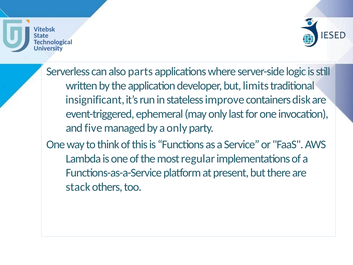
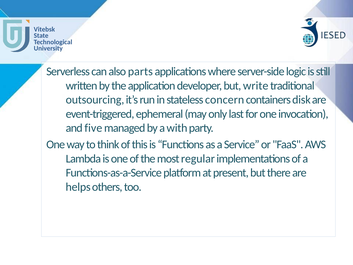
limits: limits -> write (256, 86)
insignificant: insignificant -> outsourcing (95, 100)
improve: improve -> concern (225, 100)
a only: only -> with (177, 128)
stack: stack -> helps (78, 187)
